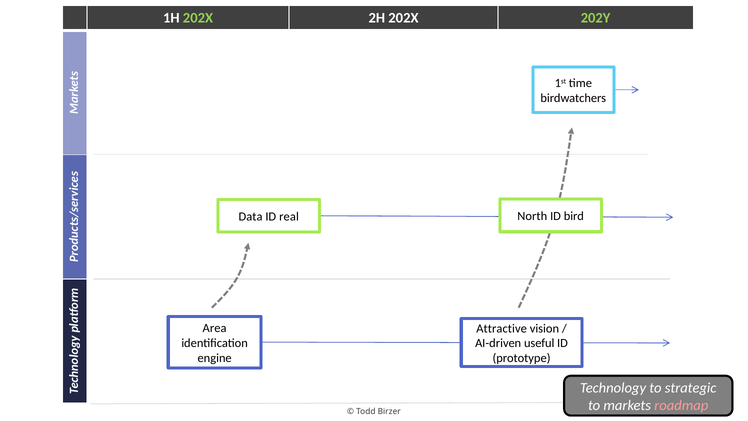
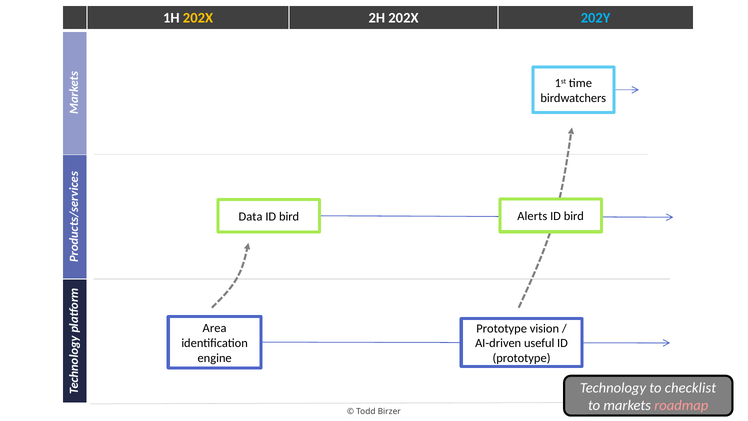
202X colour: light green -> yellow (198, 18)
202Y colour: light green -> light blue (596, 18)
North: North -> Alerts (532, 216)
real: real -> bird (289, 216)
Attractive: Attractive -> Prototype (502, 328)
strategic: strategic -> checklist (691, 388)
